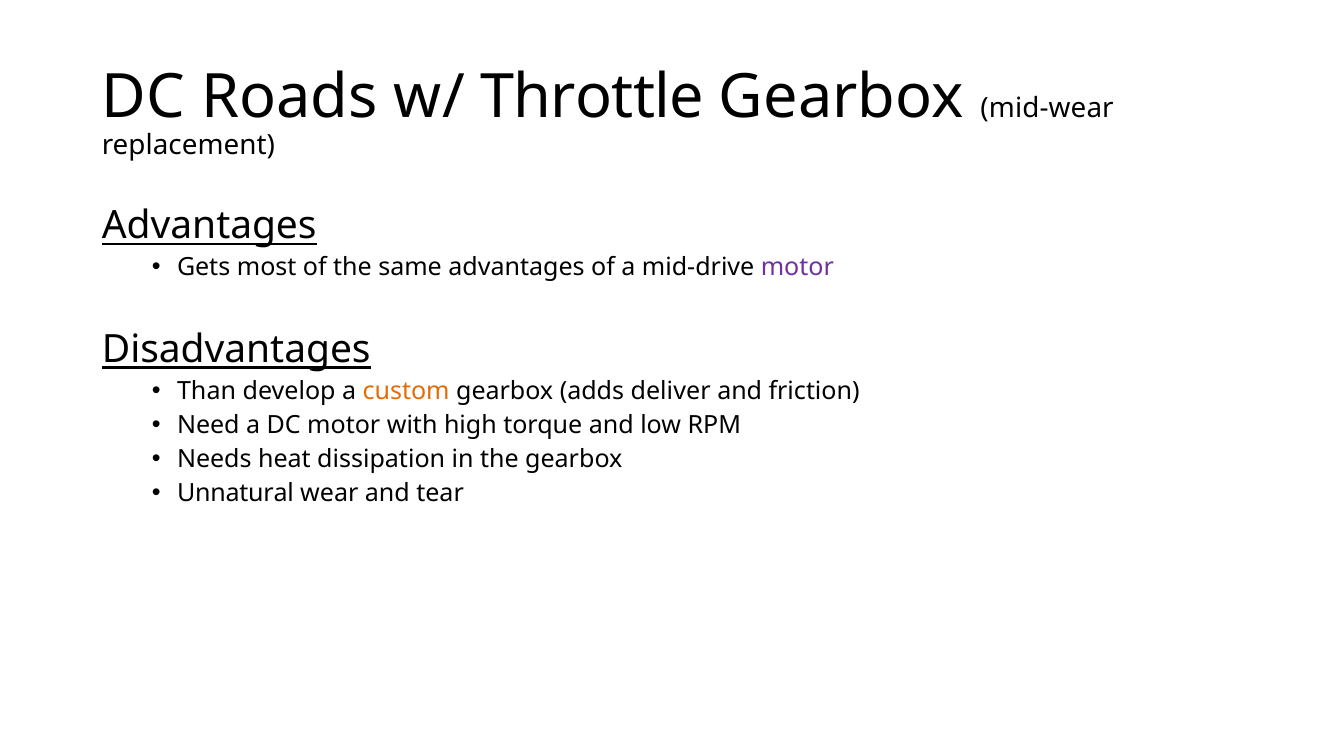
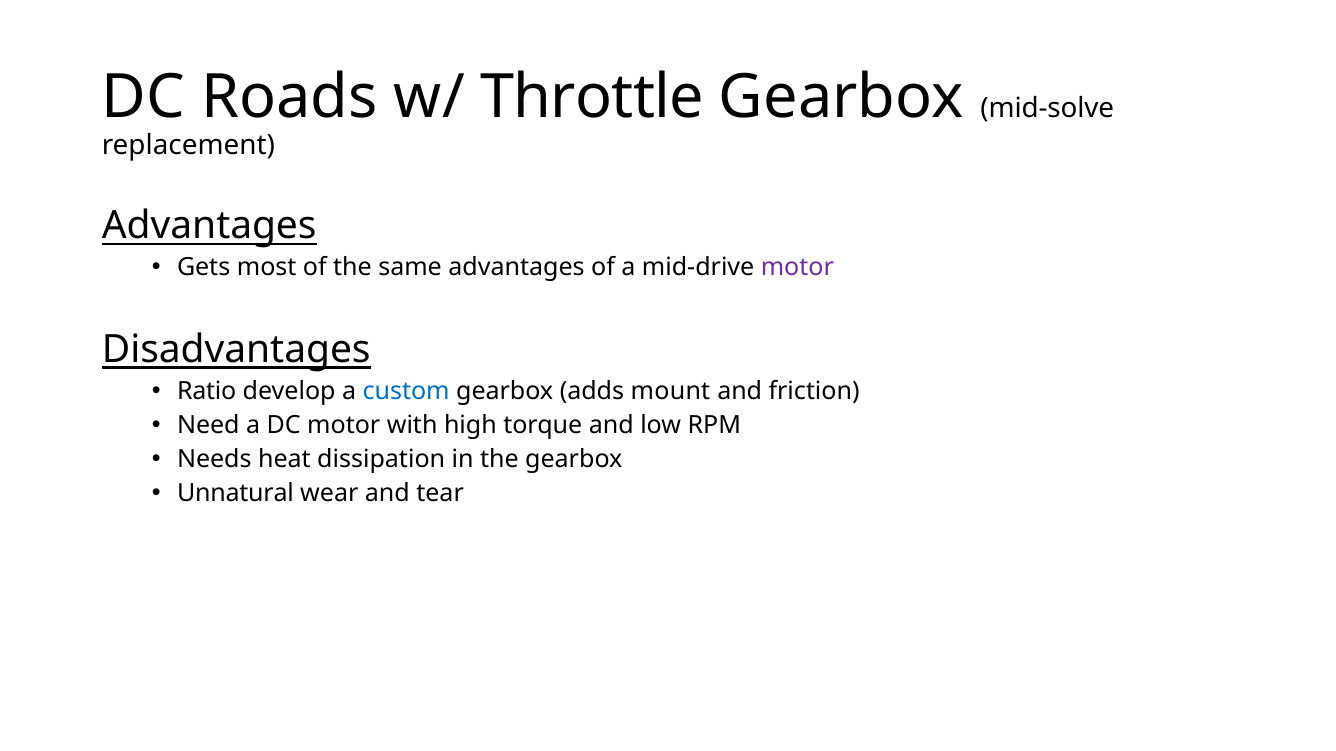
mid-wear: mid-wear -> mid-solve (1047, 108)
Than: Than -> Ratio (207, 391)
custom colour: orange -> blue (406, 391)
deliver: deliver -> mount (670, 391)
